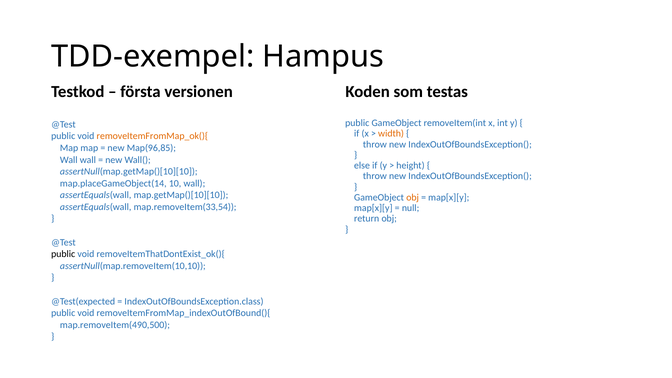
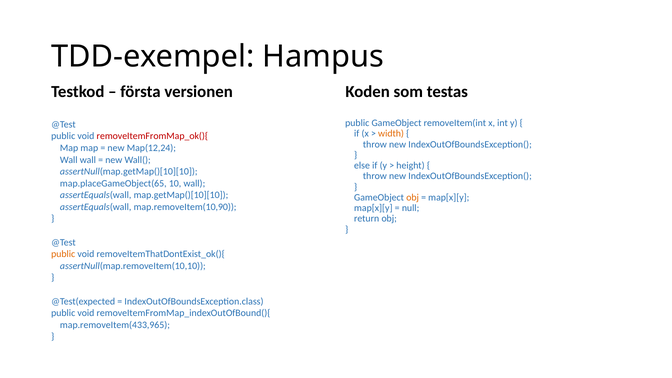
removeItemFromMap_ok(){ colour: orange -> red (152, 136)
Map(96,85: Map(96,85 -> Map(12,24 (151, 148)
map.placeGameObject(14: map.placeGameObject(14 -> map.placeGameObject(65 (113, 183)
map.removeItem(33,54: map.removeItem(33,54 -> map.removeItem(10,90 (185, 207)
public colour: black -> orange (63, 254)
map.removeItem(490,500: map.removeItem(490,500 -> map.removeItem(433,965 (115, 325)
